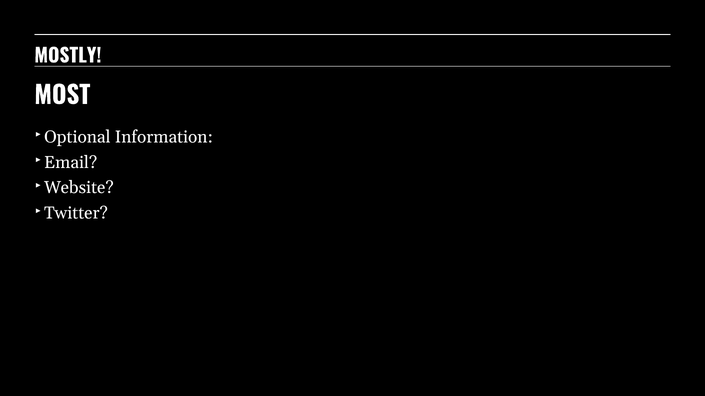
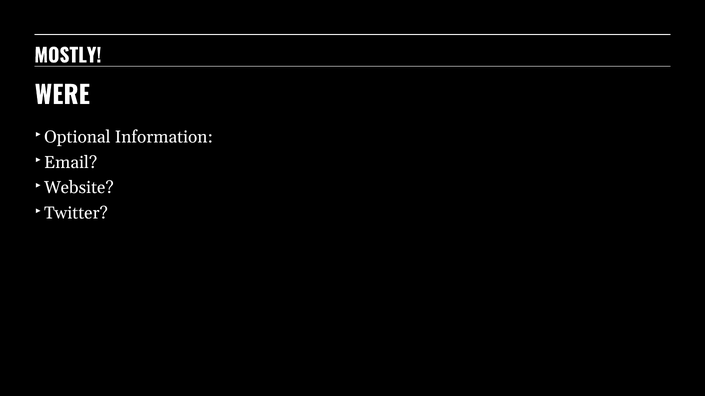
MOST: MOST -> WERE (62, 96)
